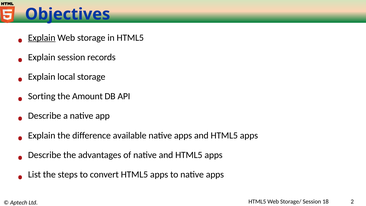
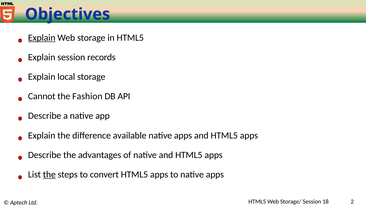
Sorting: Sorting -> Cannot (42, 96)
Amount: Amount -> Fashion (87, 96)
the underline: none -> present (49, 174)
